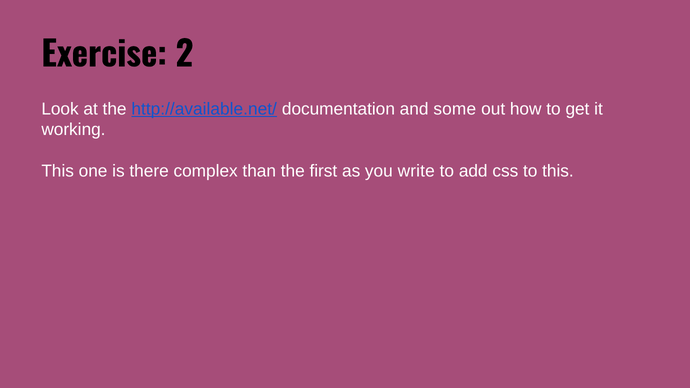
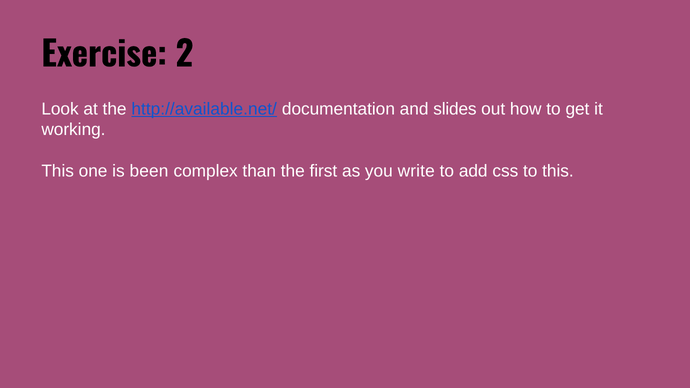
some: some -> slides (455, 109)
there: there -> been (149, 171)
